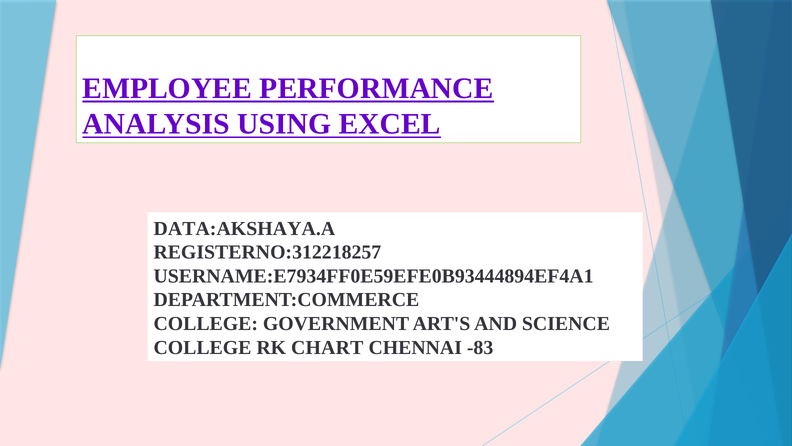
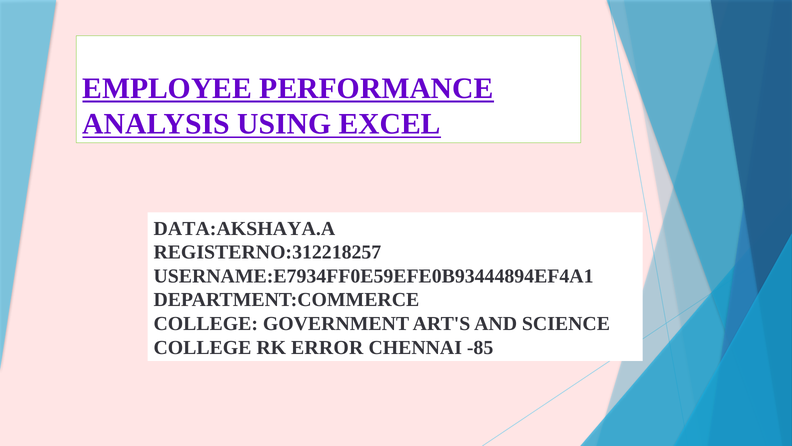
CHART: CHART -> ERROR (327, 347)
-83: -83 -> -85 (480, 347)
